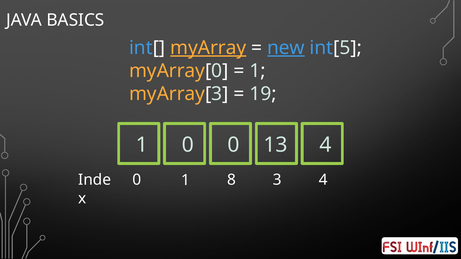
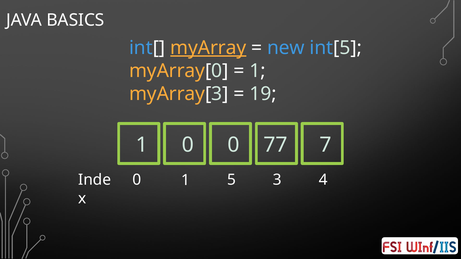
new underline: present -> none (286, 48)
0 4: 4 -> 7 (326, 145)
13: 13 -> 77 (275, 145)
8: 8 -> 5 (231, 180)
